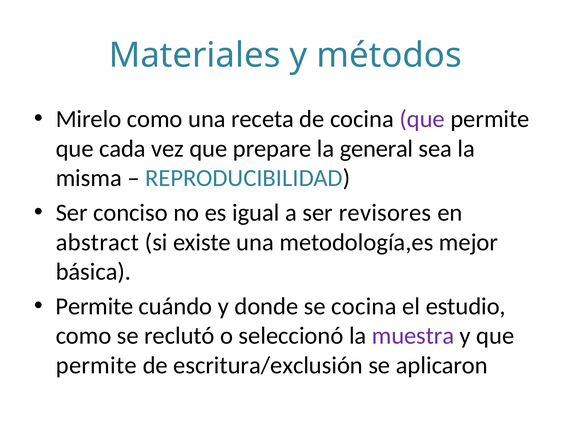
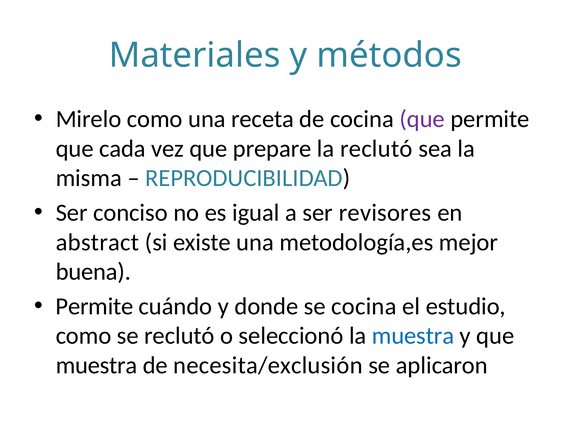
la general: general -> reclutó (376, 149)
básica: básica -> buena (93, 272)
muestra colour: purple -> blue (413, 336)
permite: permite -> muestra (97, 366)
escritura/exclusión: escritura/exclusión -> necesita/exclusión (268, 366)
